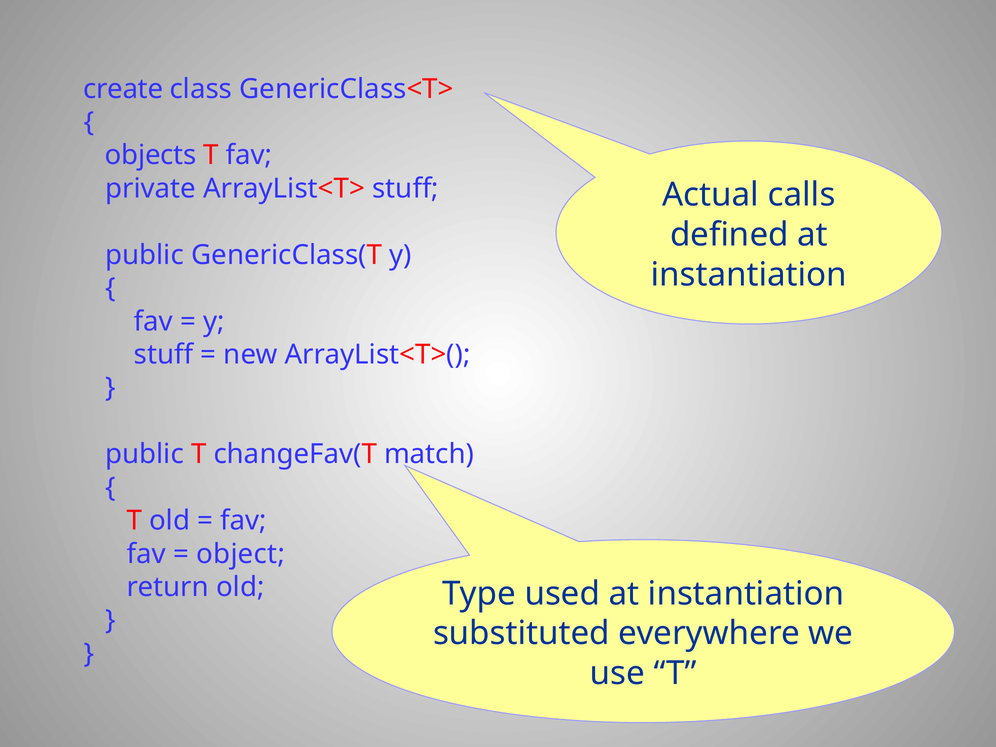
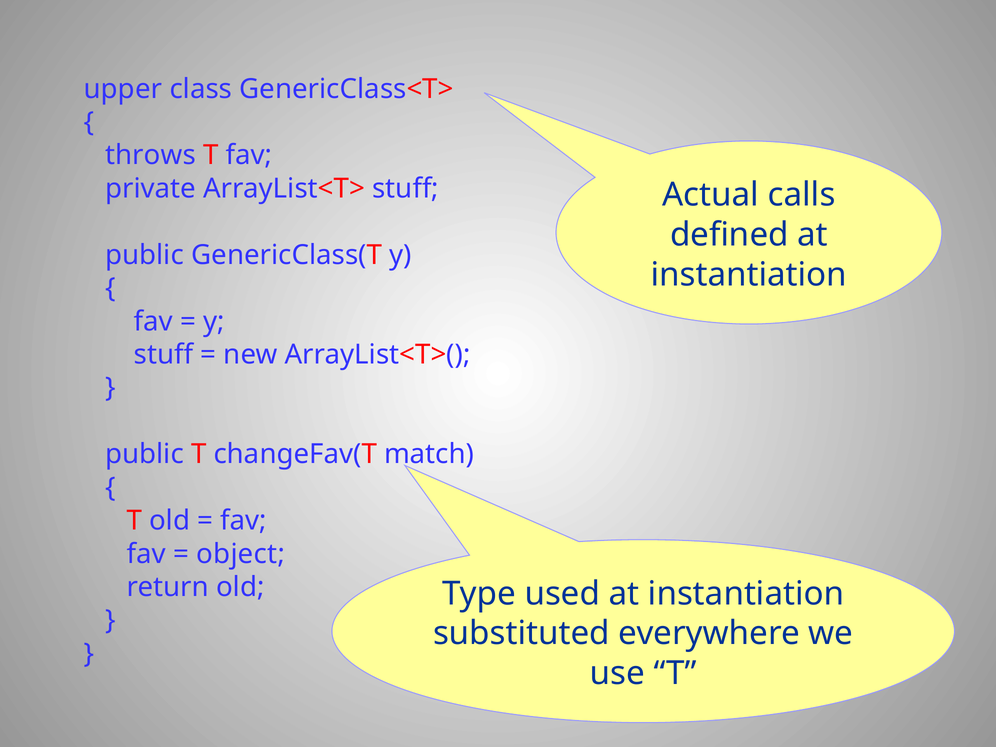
create: create -> upper (123, 89)
objects: objects -> throws (151, 155)
